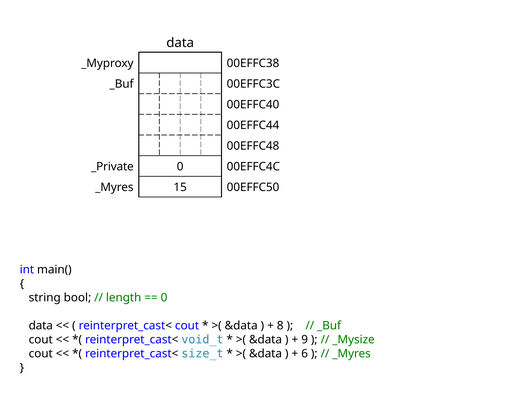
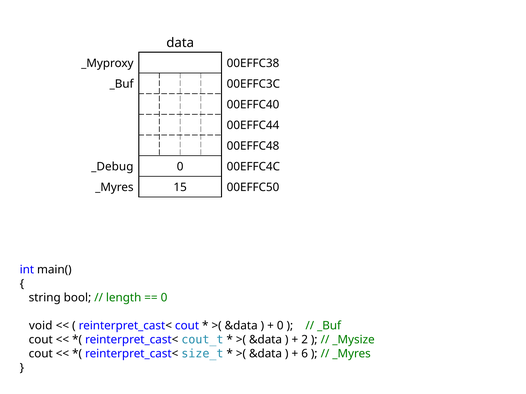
_Private: _Private -> _Debug (112, 167)
data: data -> void (41, 326)
8: 8 -> 0 (280, 326)
void_t: void_t -> cout_t (202, 340)
9: 9 -> 2 (305, 340)
